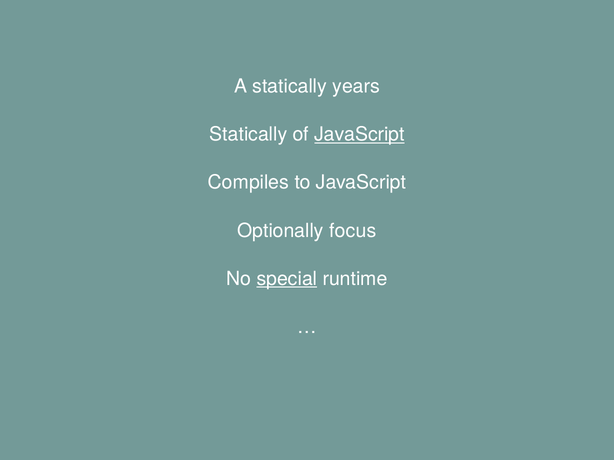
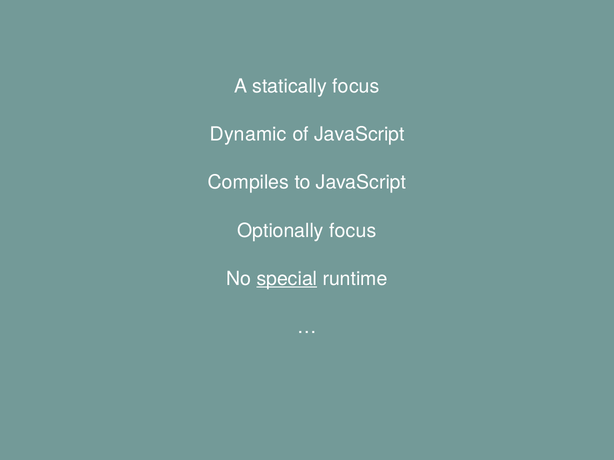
statically years: years -> focus (356, 86)
Statically: Statically -> Dynamic (248, 135)
JavaScript underline: present -> none (359, 135)
